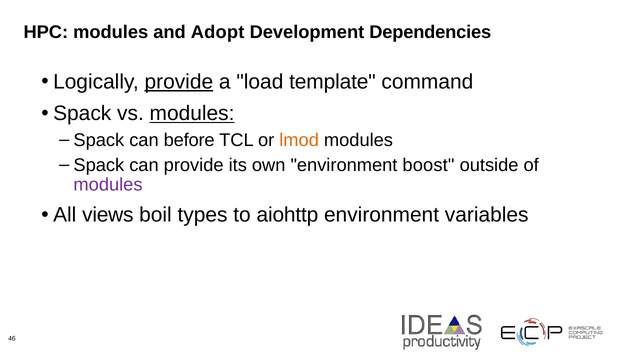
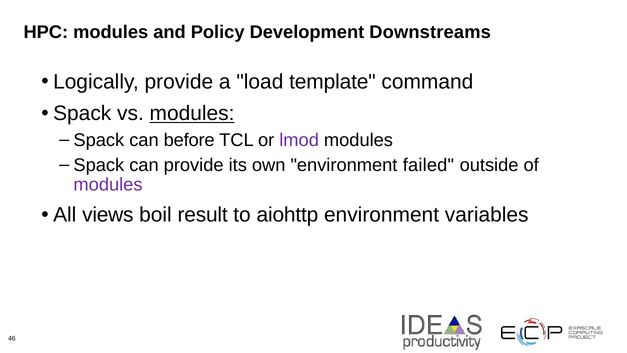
Adopt: Adopt -> Policy (218, 32)
Dependencies: Dependencies -> Downstreams (430, 32)
provide underline: present -> none (179, 82)
lmod colour: orange -> purple (299, 140)
boost: boost -> failed (428, 165)
types: types -> result (203, 215)
